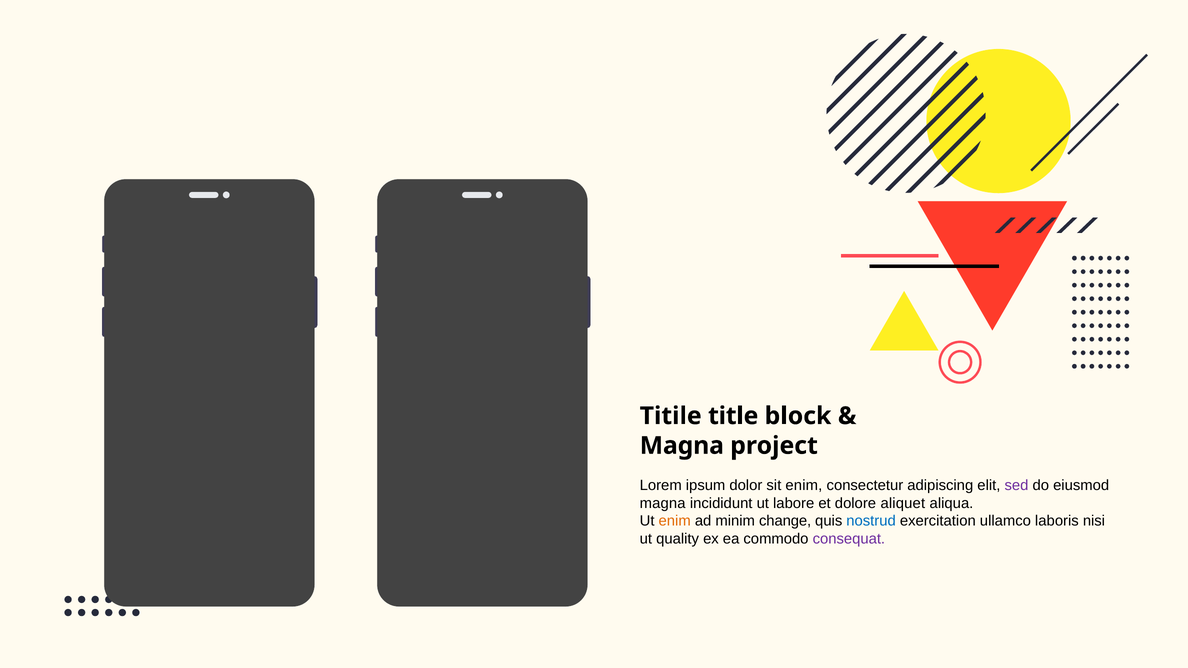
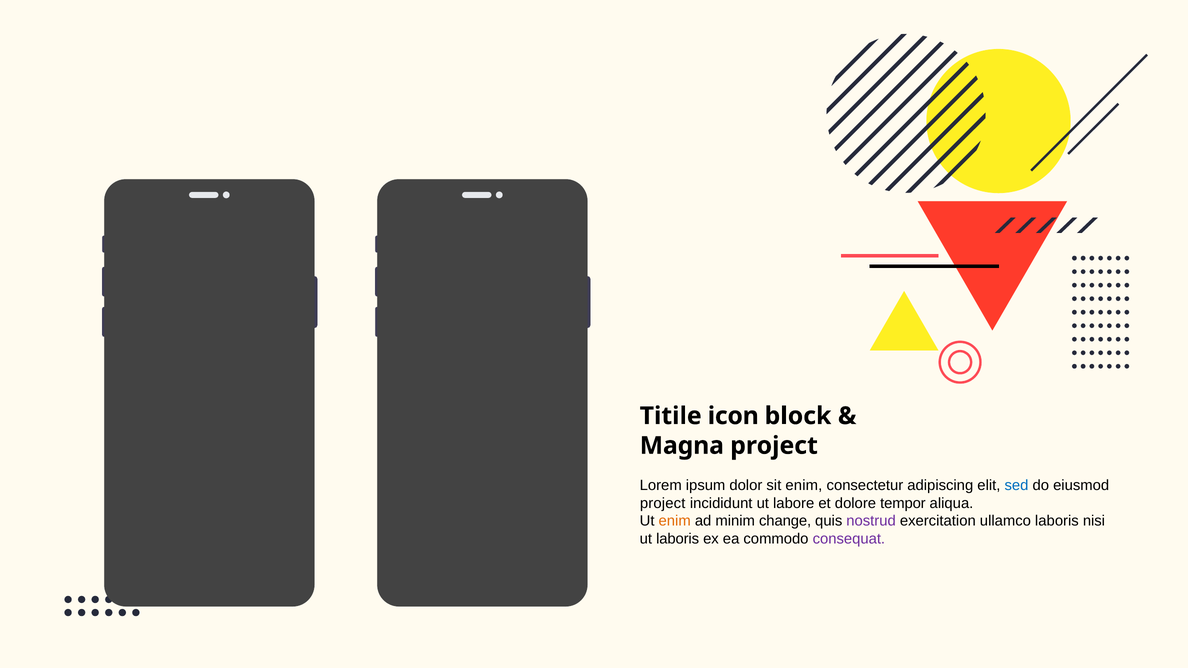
title: title -> icon (733, 416)
sed colour: purple -> blue (1017, 486)
magna: magna -> project (663, 503)
aliquet: aliquet -> tempor (903, 503)
nostrud colour: blue -> purple (871, 521)
ut quality: quality -> laboris (678, 539)
